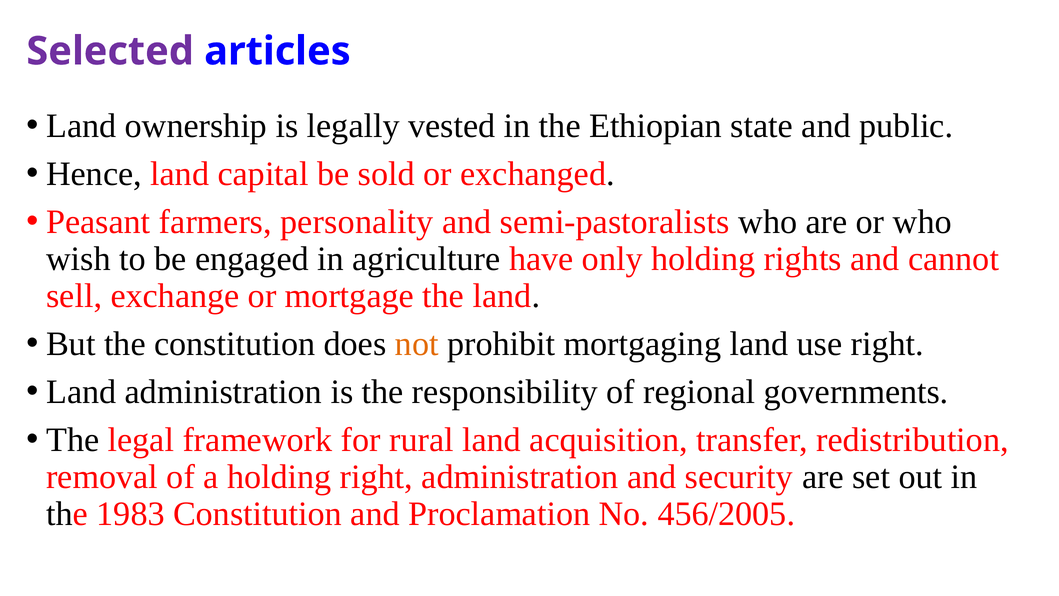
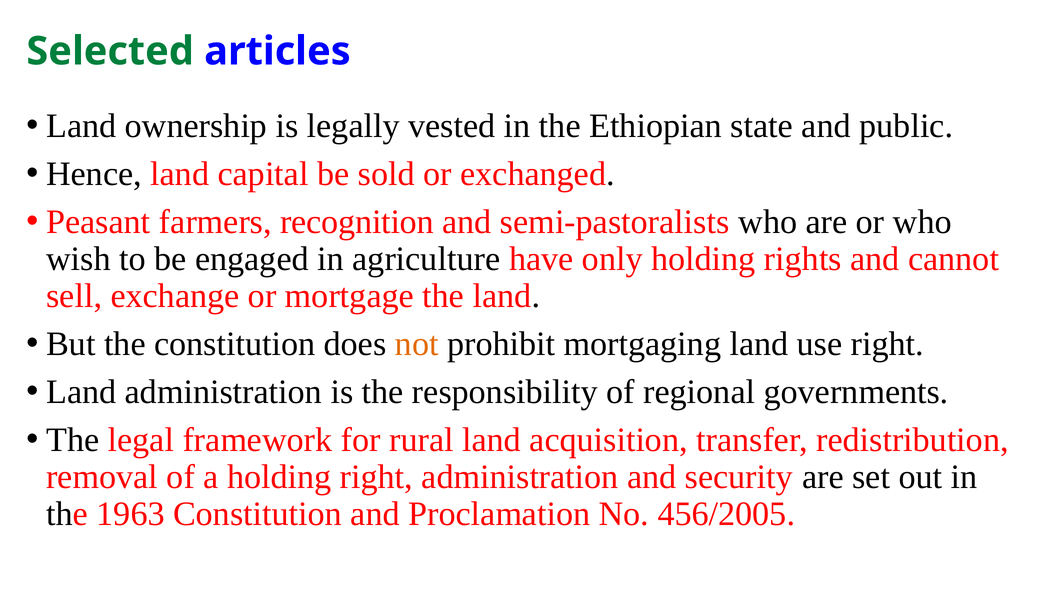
Selected colour: purple -> green (110, 51)
personality: personality -> recognition (357, 222)
1983: 1983 -> 1963 (131, 514)
